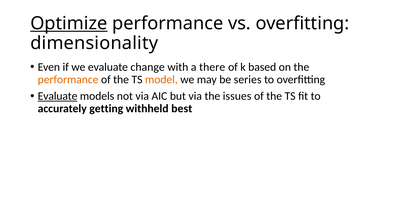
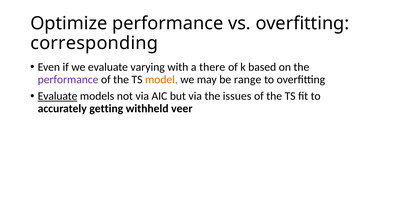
Optimize underline: present -> none (69, 24)
dimensionality: dimensionality -> corresponding (94, 43)
change: change -> varying (148, 67)
performance colour: orange -> purple (68, 80)
series: series -> range (248, 80)
best: best -> veer (182, 109)
